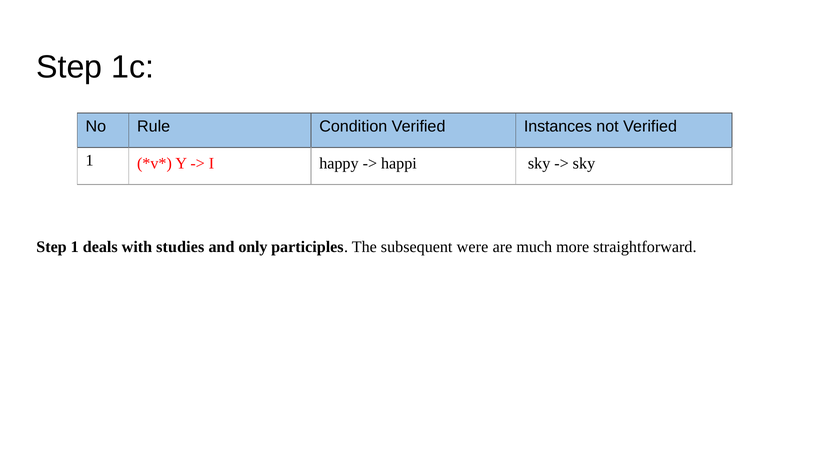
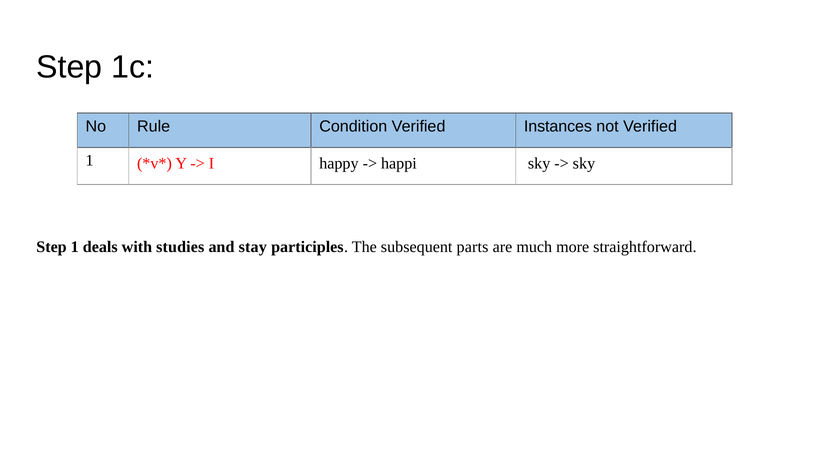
only: only -> stay (253, 247)
were: were -> parts (472, 247)
